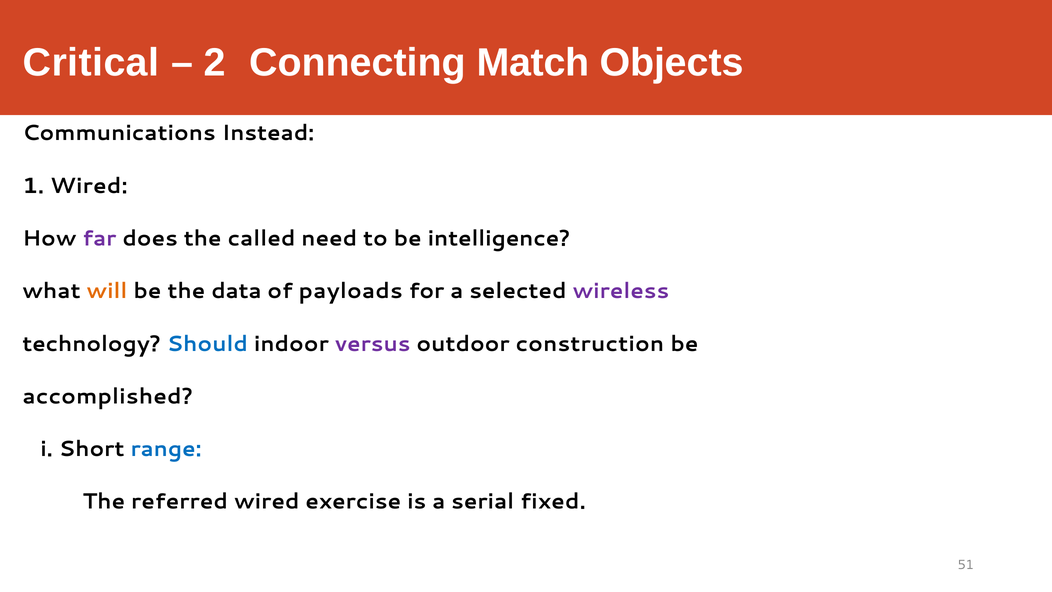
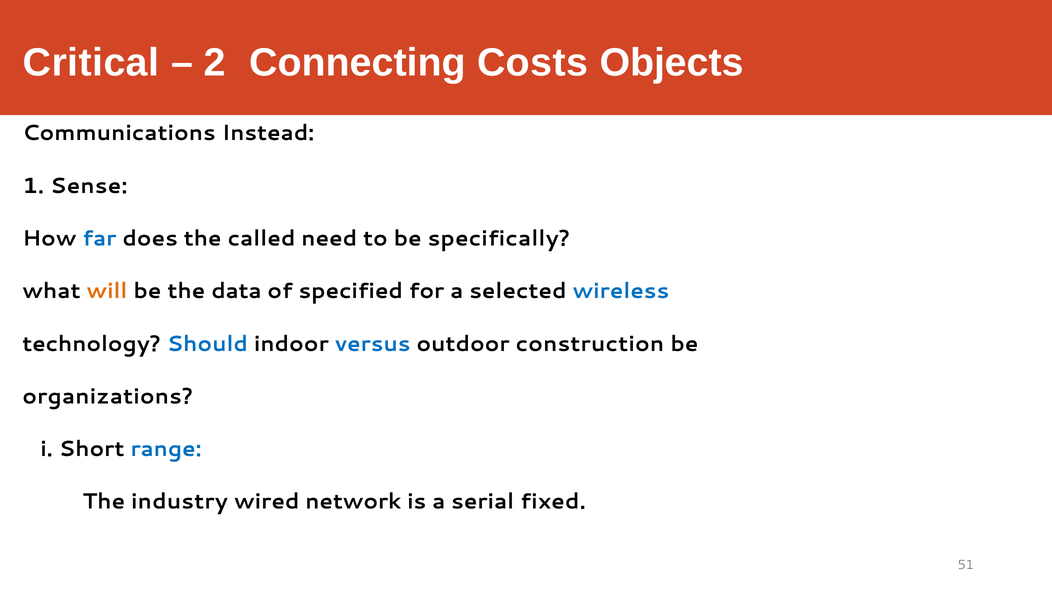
Match: Match -> Costs (533, 63)
1 Wired: Wired -> Sense (89, 186)
far colour: purple -> blue (99, 238)
intelligence: intelligence -> specifically (499, 238)
payloads: payloads -> specified (351, 291)
wireless colour: purple -> blue (621, 291)
versus colour: purple -> blue (373, 344)
accomplished: accomplished -> organizations (108, 396)
referred: referred -> industry (179, 502)
exercise: exercise -> network (353, 502)
